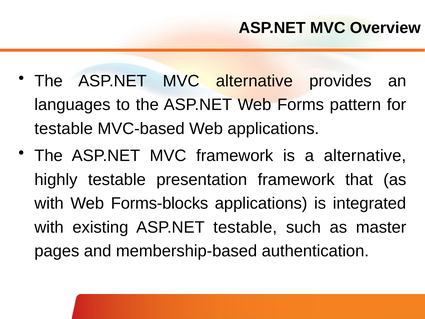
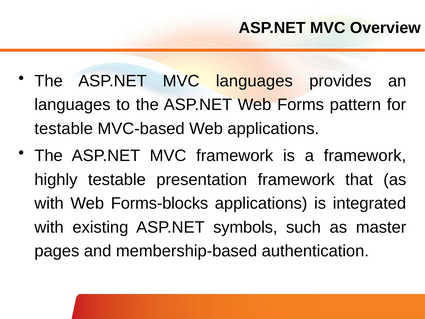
MVC alternative: alternative -> languages (254, 81)
a alternative: alternative -> framework (365, 156)
ASP.NET testable: testable -> symbols (245, 227)
